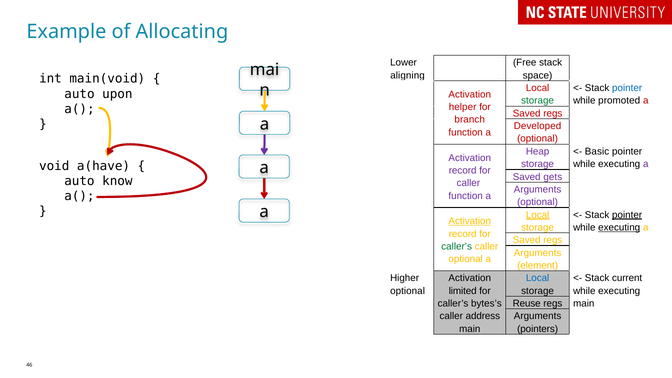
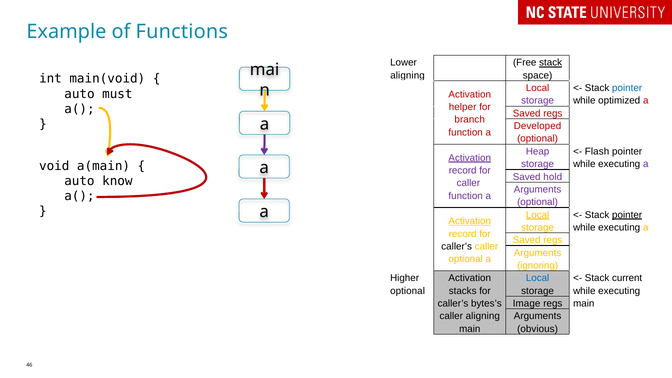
Allocating: Allocating -> Functions (182, 32)
stack underline: none -> present (551, 63)
upon: upon -> must (117, 94)
storage colour: green -> purple (538, 101)
promoted: promoted -> optimized (619, 101)
Basic: Basic -> Flash (597, 151)
Activation underline: none -> present (470, 158)
a(have: a(have -> a(main (104, 166)
gets: gets -> hold (553, 177)
executing underline: present -> none (619, 227)
caller’s colour: green -> black (457, 246)
element: element -> ignoring (538, 265)
limited: limited -> stacks (463, 291)
Reuse: Reuse -> Image (527, 303)
caller address: address -> aligning (483, 316)
pointers: pointers -> obvious (538, 329)
